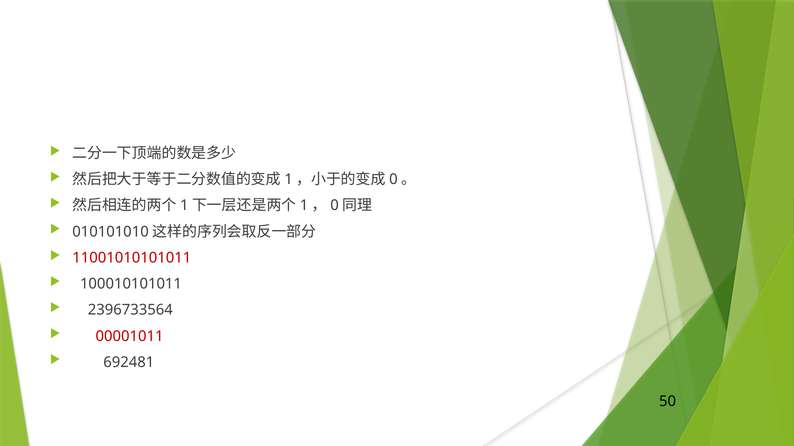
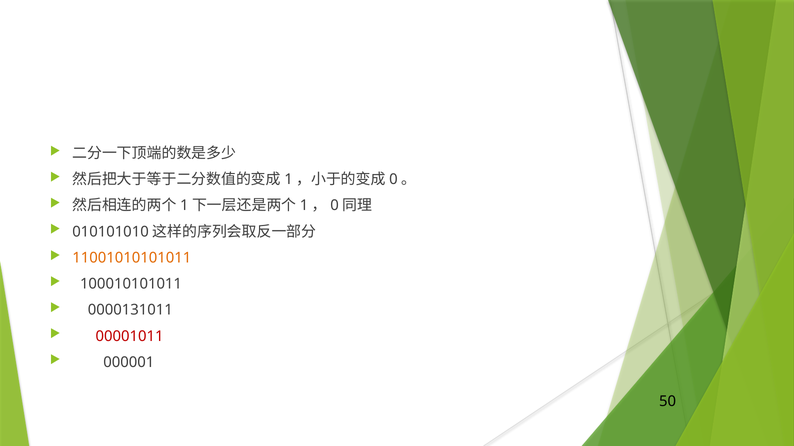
11001010101011 colour: red -> orange (132, 258)
2396733564: 2396733564 -> 0000131011 (130, 310)
692481: 692481 -> 000001 (129, 363)
